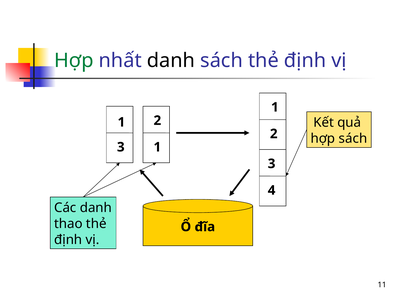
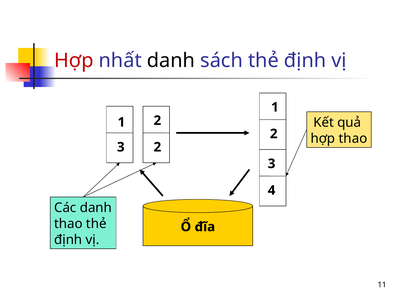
Hợp colour: green -> red (74, 61)
hợp sách: sách -> thao (353, 139)
3 1: 1 -> 2 (157, 147)
